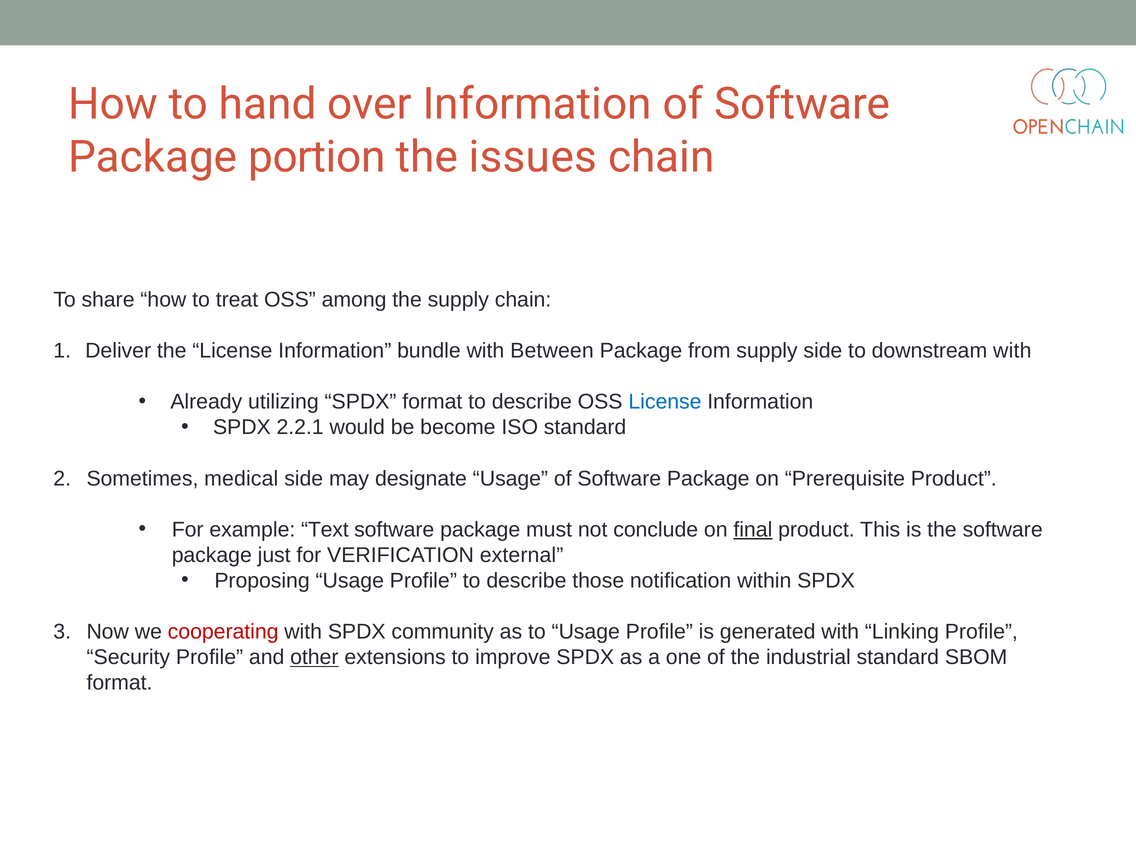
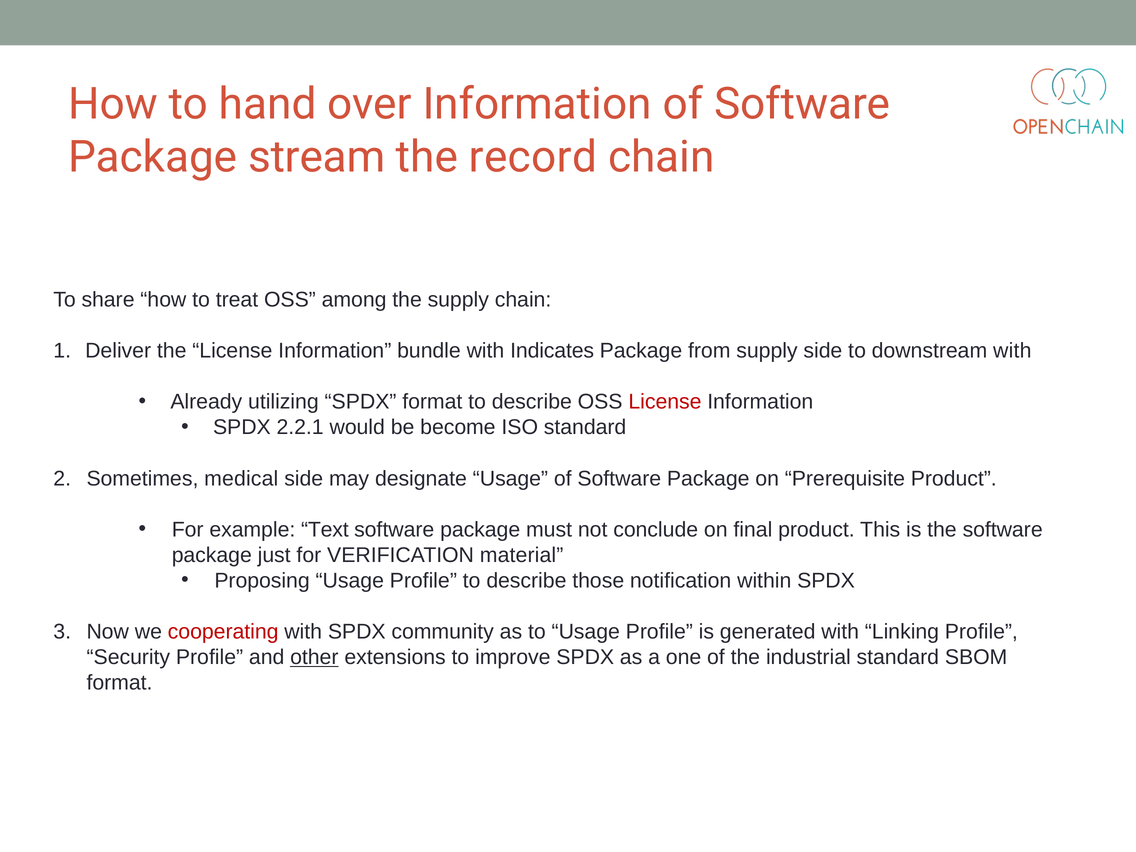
portion: portion -> stream (317, 157)
issues: issues -> record (533, 157)
Between: Between -> Indicates (552, 351)
License colour: blue -> red (665, 402)
final underline: present -> none (753, 530)
external: external -> material (522, 555)
